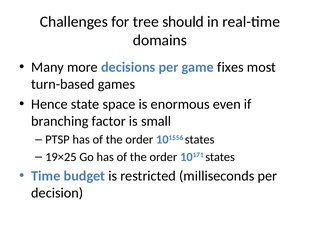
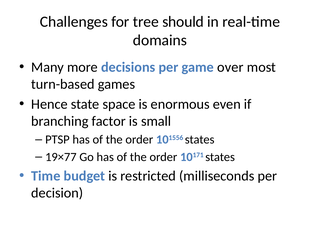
fixes: fixes -> over (230, 67)
19×25: 19×25 -> 19×77 (61, 157)
